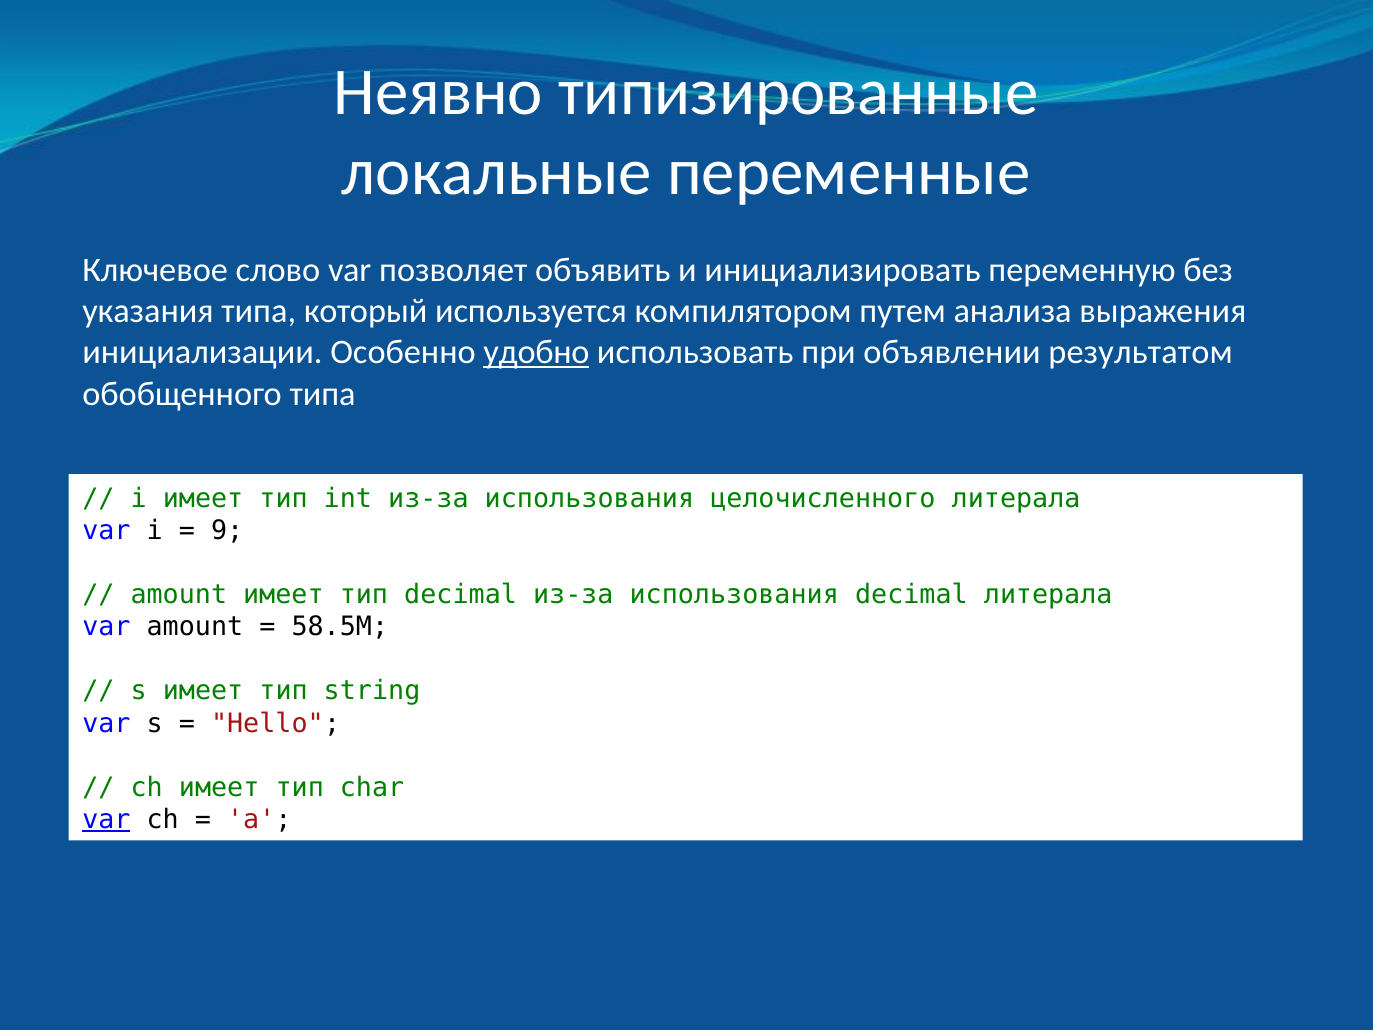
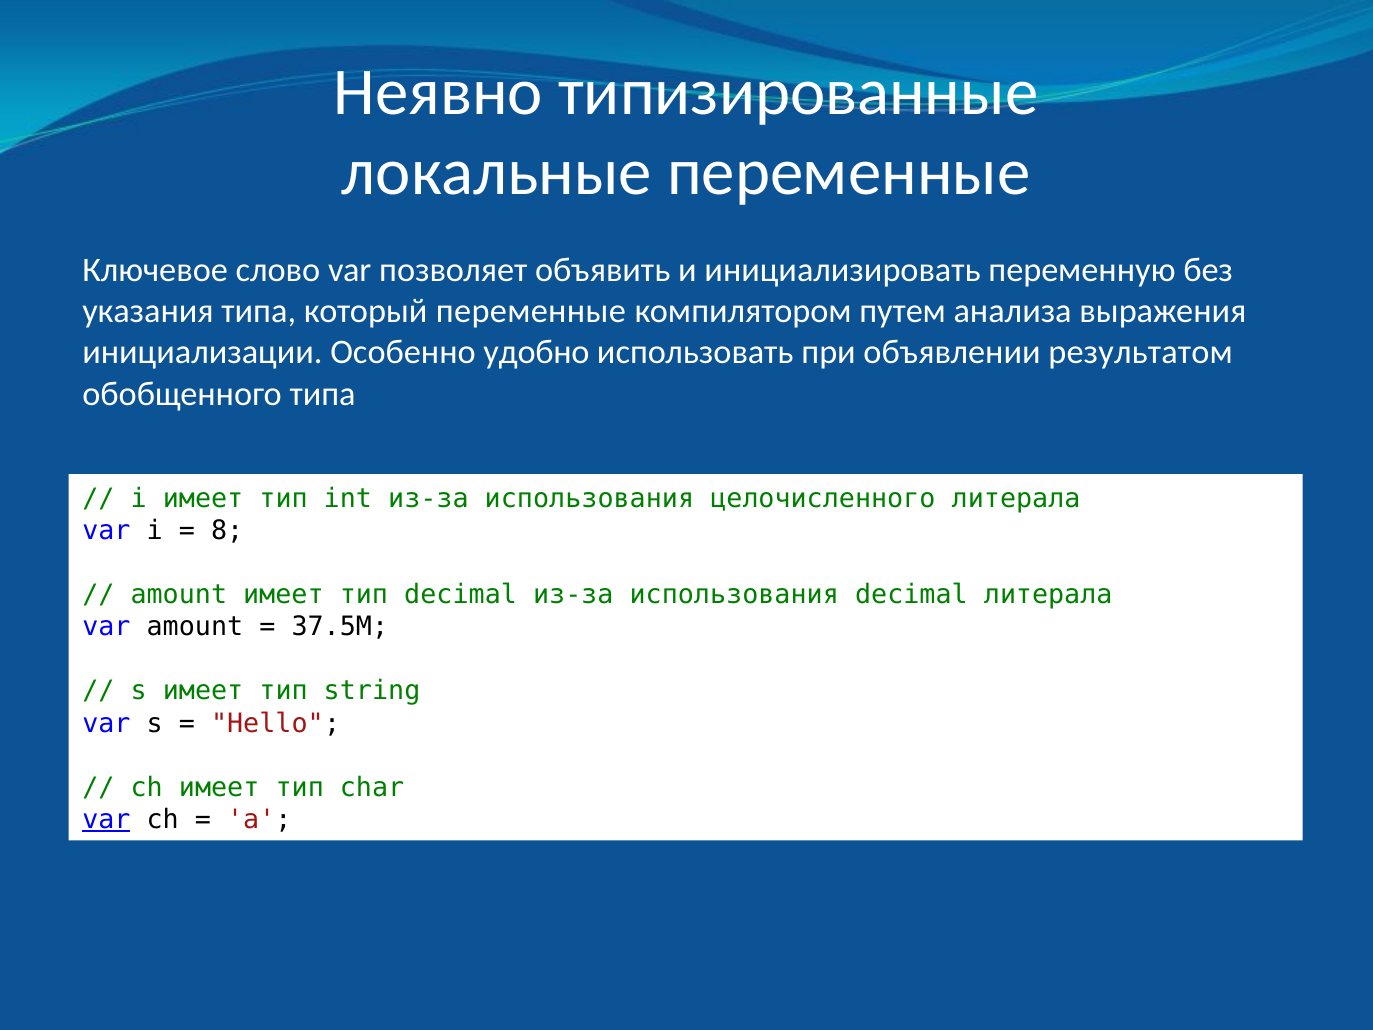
который используется: используется -> переменные (531, 311)
удобно underline: present -> none (536, 353)
9: 9 -> 8 (227, 531)
58.5M: 58.5M -> 37.5M (340, 627)
